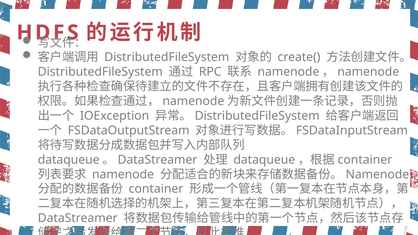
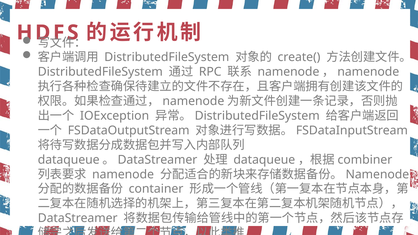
container: container -> combiner (365, 160)
